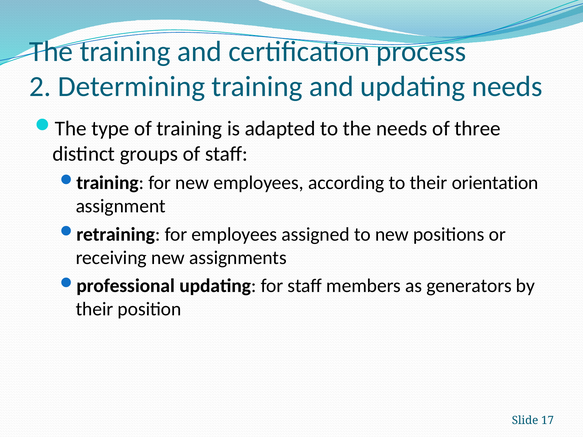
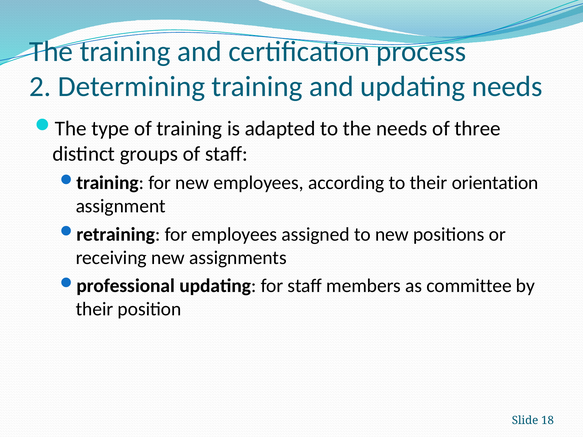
generators: generators -> committee (469, 286)
17: 17 -> 18 (548, 421)
